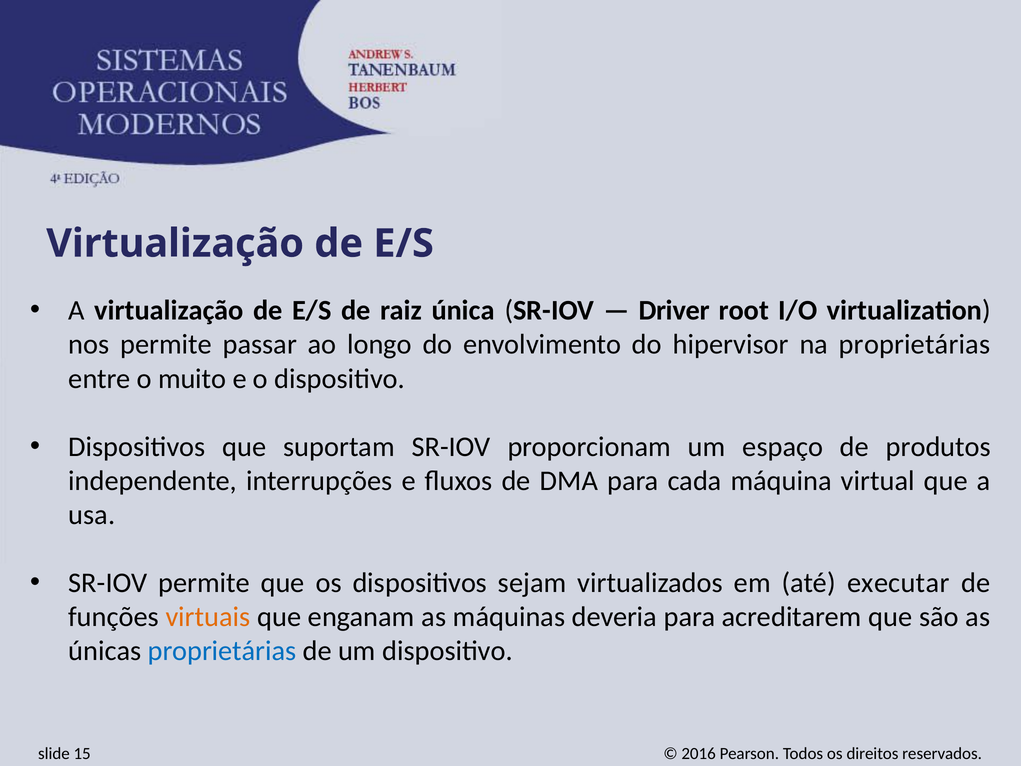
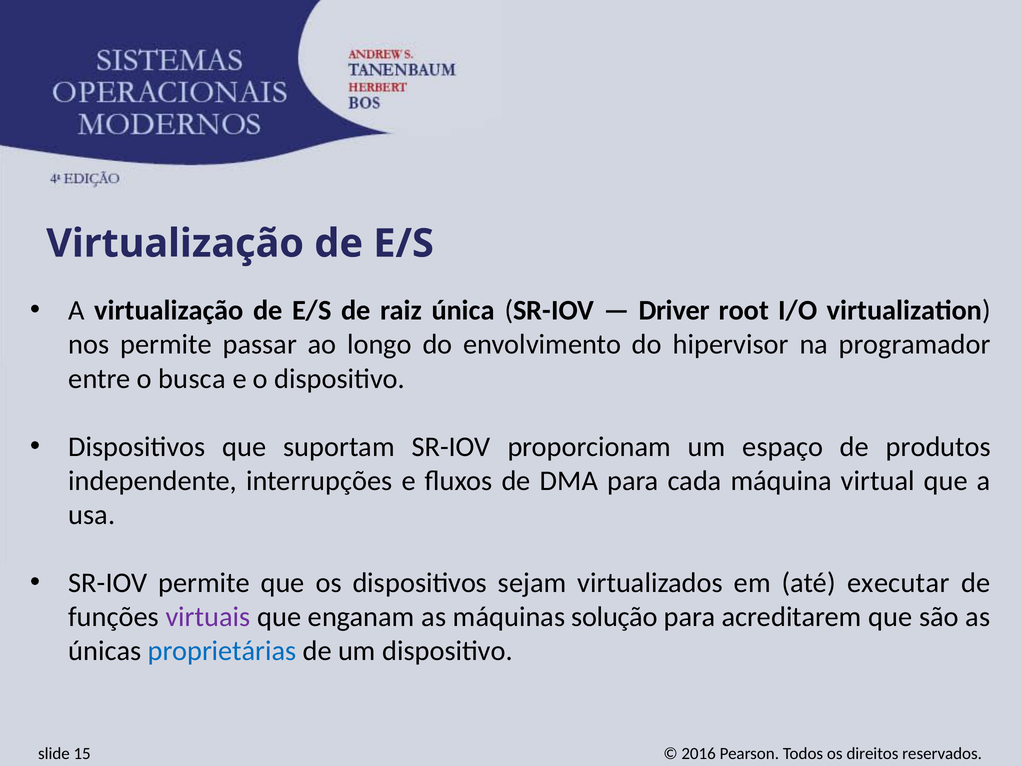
na proprietárias: proprietárias -> programador (915, 344)
muito: muito -> busca (192, 379)
virtuais colour: orange -> purple (208, 617)
deveria: deveria -> solução (615, 617)
